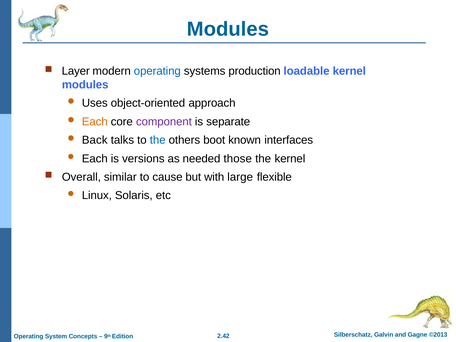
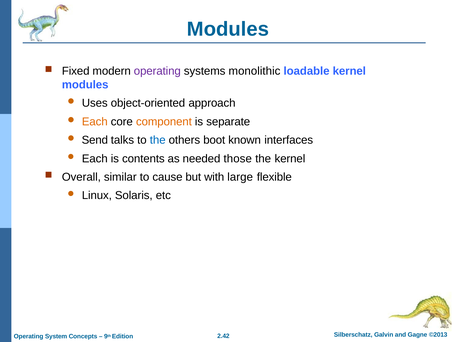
Layer: Layer -> Fixed (76, 71)
operating colour: blue -> purple (157, 71)
production: production -> monolithic (254, 71)
component colour: purple -> orange (164, 122)
Back: Back -> Send (95, 140)
versions: versions -> contents (143, 159)
